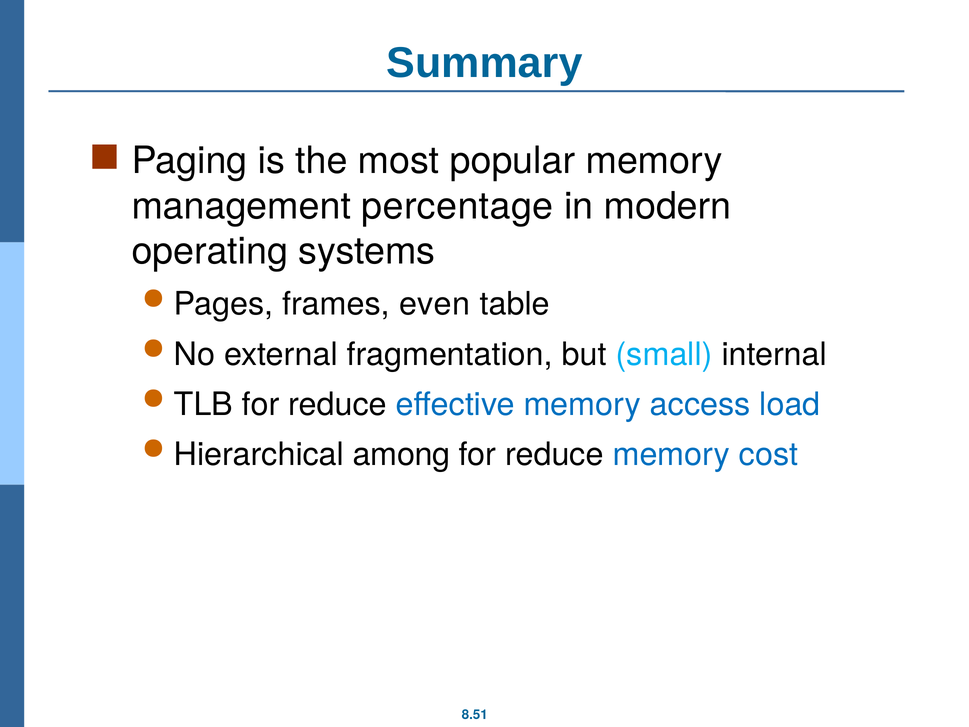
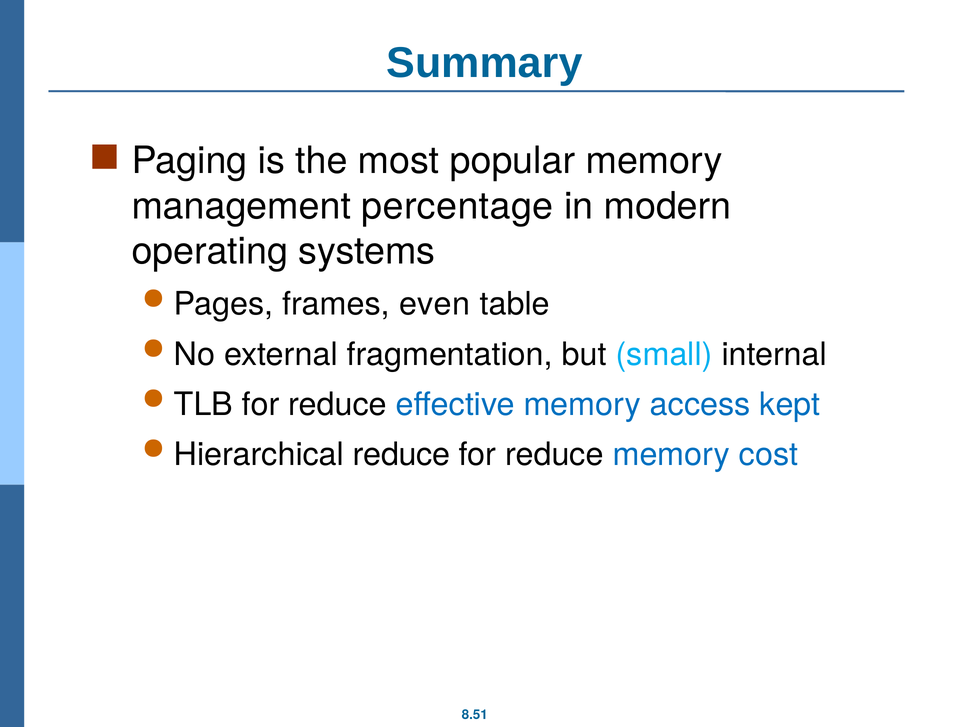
load: load -> kept (790, 404)
Hierarchical among: among -> reduce (402, 454)
